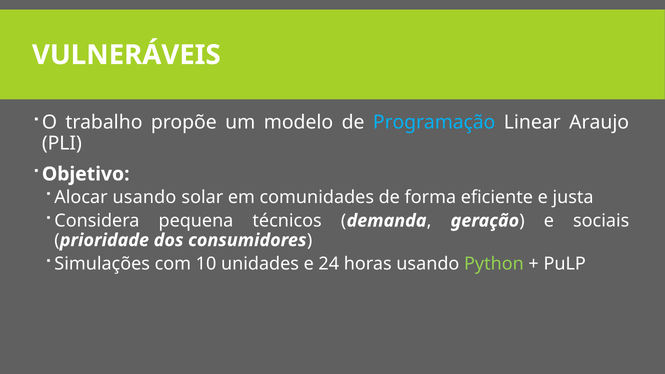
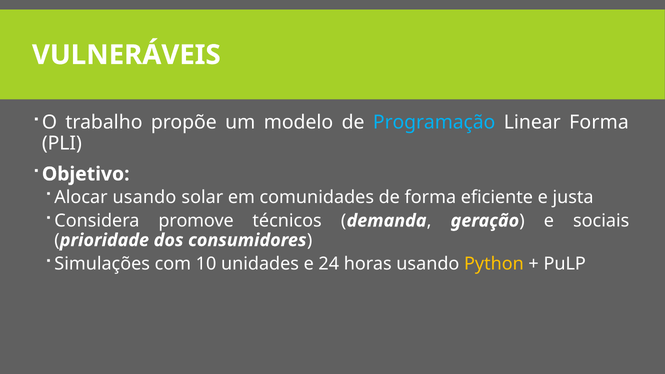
Linear Araujo: Araujo -> Forma (599, 123)
pequena: pequena -> promove (196, 221)
Python colour: light green -> yellow (494, 264)
